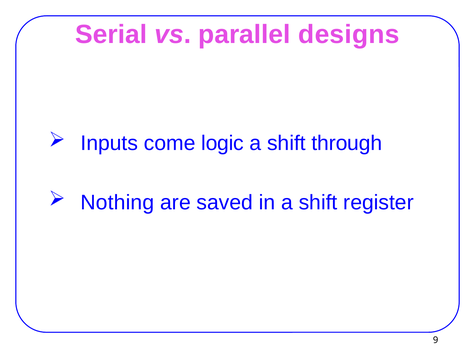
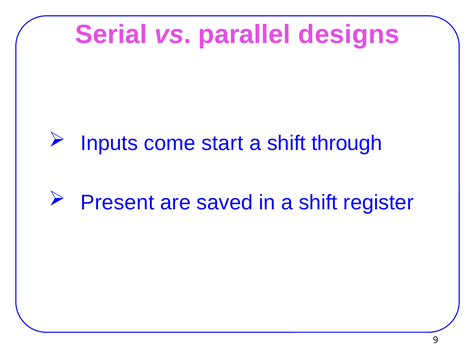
logic: logic -> start (222, 143)
Nothing: Nothing -> Present (117, 203)
